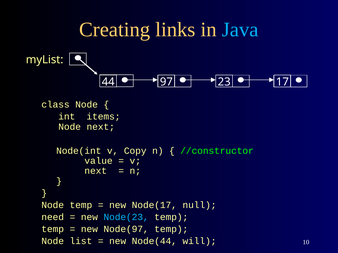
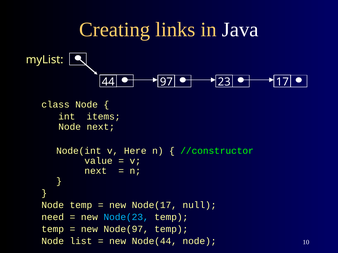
Java colour: light blue -> white (240, 30)
Copy: Copy -> Here (135, 151)
Node(44 will: will -> node (199, 241)
